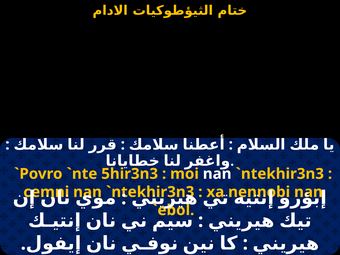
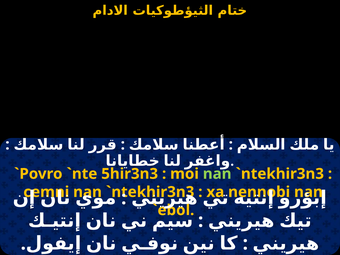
nan colour: white -> light green (217, 174)
